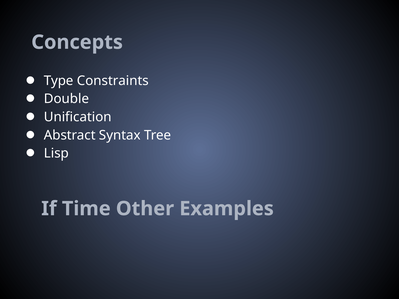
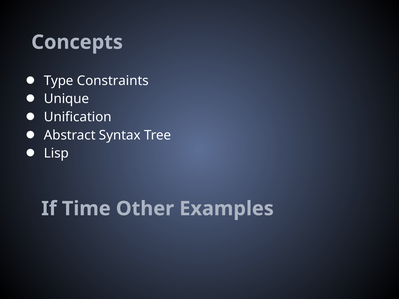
Double: Double -> Unique (66, 99)
